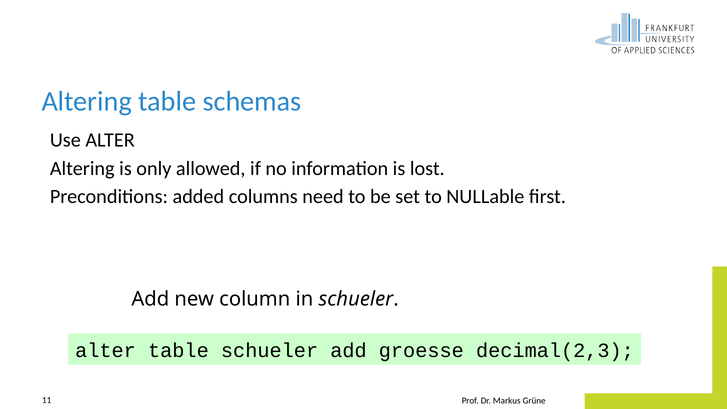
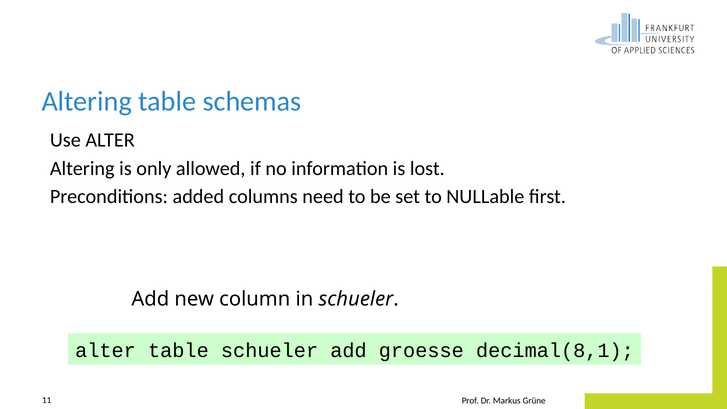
decimal(2,3: decimal(2,3 -> decimal(8,1 (555, 350)
